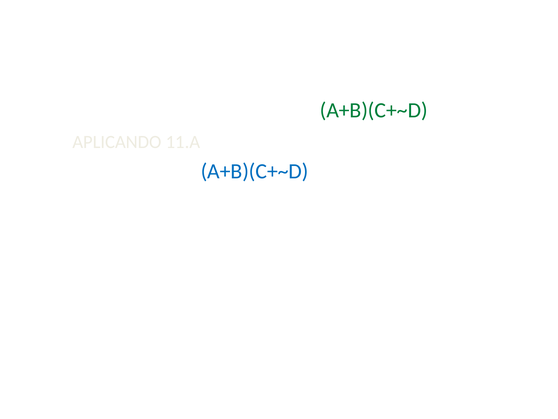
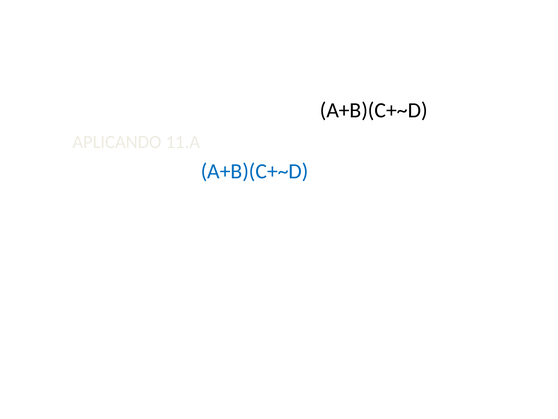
A+B)(C+~D colour: green -> black (374, 110)
